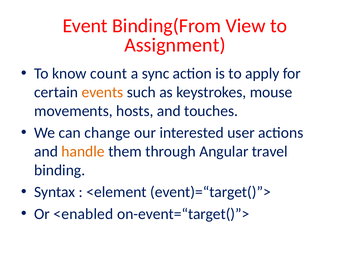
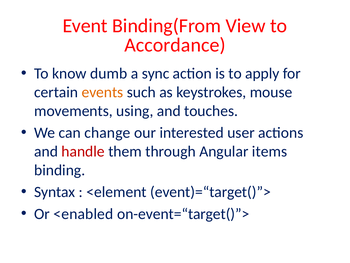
Assignment: Assignment -> Accordance (175, 45)
count: count -> dumb (109, 73)
hosts: hosts -> using (135, 111)
handle colour: orange -> red (83, 151)
travel: travel -> items (270, 151)
